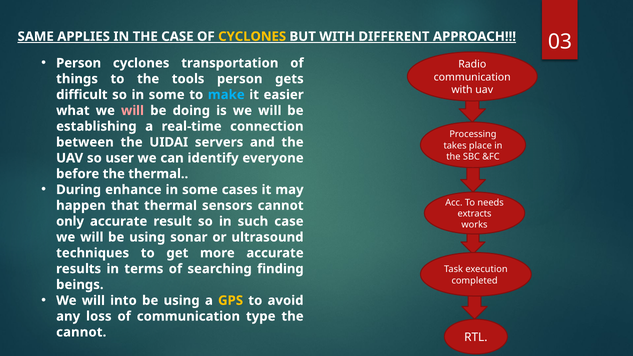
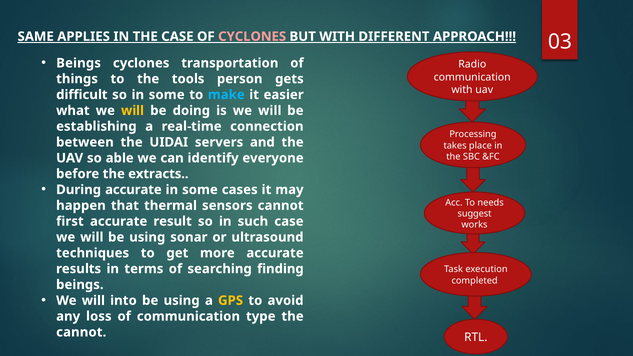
CYCLONES colour: yellow -> pink (252, 37)
Person: Person -> Beings (79, 63)
will colour: pink -> yellow (133, 111)
user: user -> able (120, 158)
the thermal: thermal -> extracts (158, 174)
During enhance: enhance -> accurate (133, 190)
extracts: extracts -> suggest (475, 214)
only: only -> first (70, 221)
